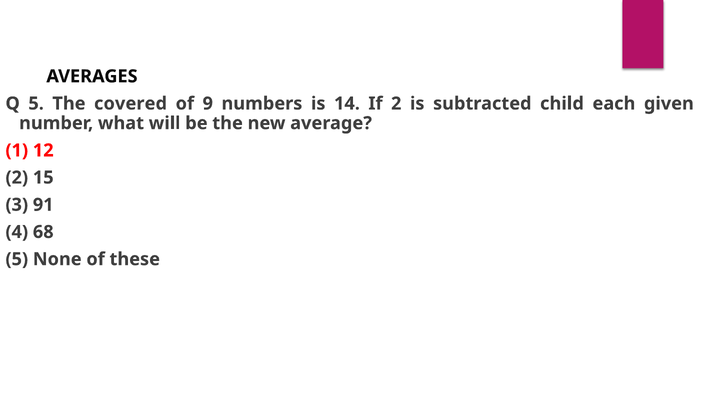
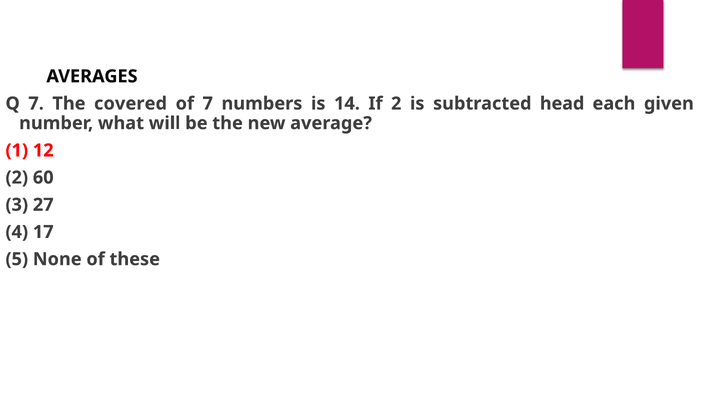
Q 5: 5 -> 7 (36, 104)
of 9: 9 -> 7 (208, 104)
child: child -> head (562, 104)
15: 15 -> 60 (43, 178)
91: 91 -> 27 (43, 205)
68: 68 -> 17 (43, 232)
